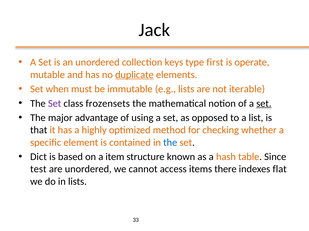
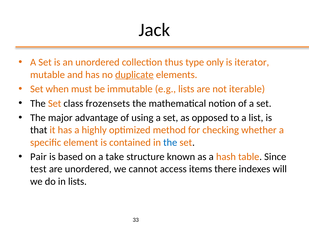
keys: keys -> thus (174, 63)
first: first -> only (215, 63)
operate: operate -> iterator (252, 63)
Set colour: purple -> orange (55, 104)
set underline: present -> none (264, 104)
Dict: Dict -> Pair (38, 157)
item: item -> take (115, 157)
flat: flat -> will (280, 170)
